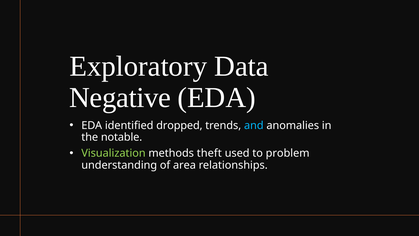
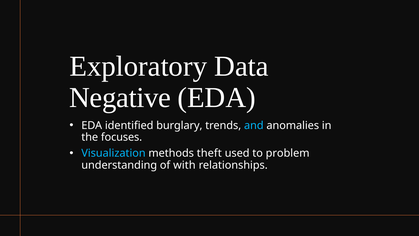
dropped: dropped -> burglary (179, 125)
notable: notable -> focuses (122, 137)
Visualization colour: light green -> light blue (114, 153)
area: area -> with (184, 165)
